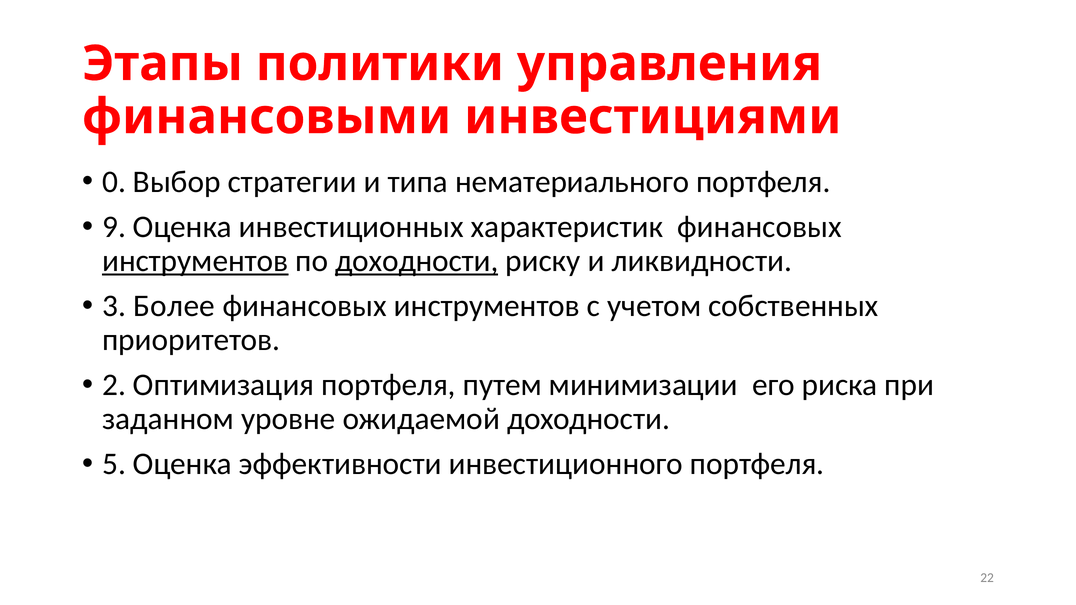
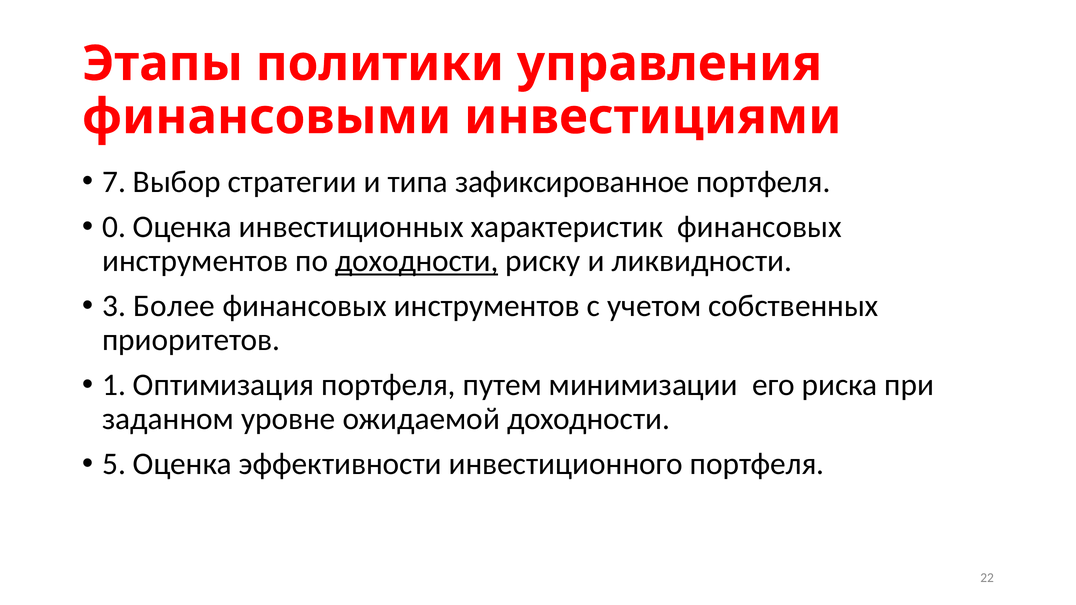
0: 0 -> 7 (114, 182)
нематериального: нематериального -> зафиксированное (572, 182)
9: 9 -> 0 (114, 227)
инструментов underline: present -> none (195, 261)
2: 2 -> 1 (114, 385)
